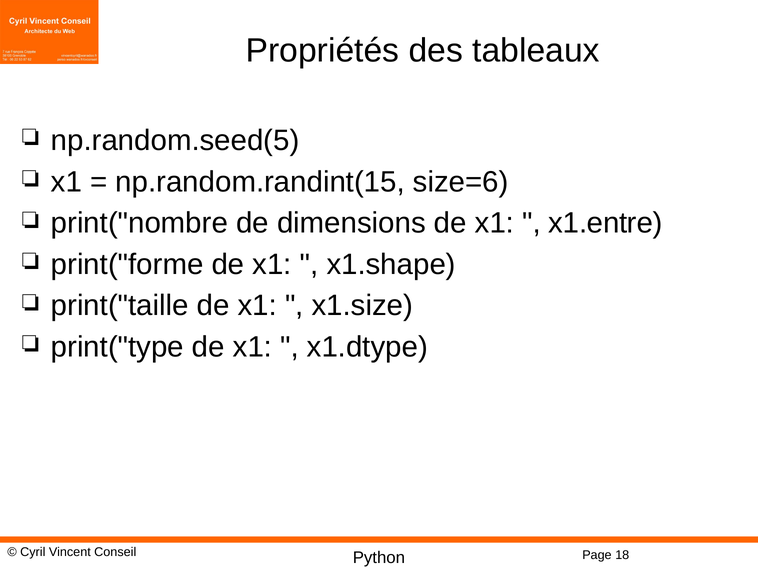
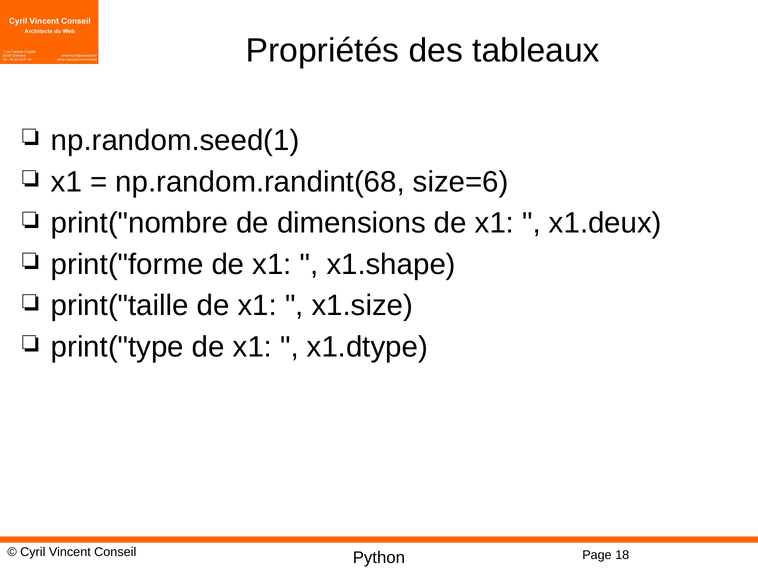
np.random.seed(5: np.random.seed(5 -> np.random.seed(1 (175, 141)
np.random.randint(15: np.random.randint(15 -> np.random.randint(68 (260, 182)
x1.entre: x1.entre -> x1.deux (605, 223)
